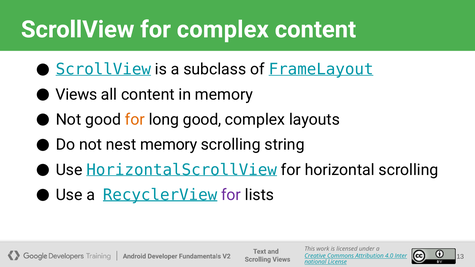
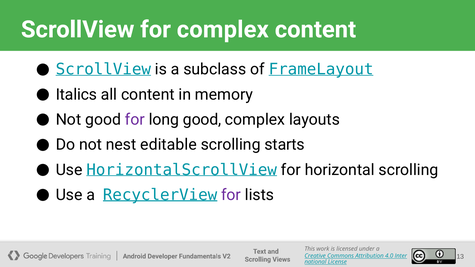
Views: Views -> Italics (76, 95)
for colour: orange -> purple (135, 120)
nest memory: memory -> editable (169, 145)
string: string -> starts (285, 145)
